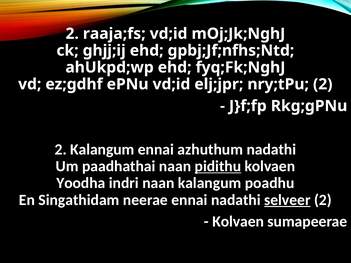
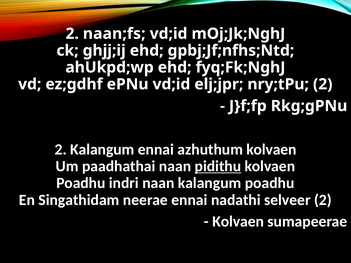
raaja;fs: raaja;fs -> naan;fs (114, 34)
azhuthum nadathi: nadathi -> kolvaen (271, 149)
Yoodha: Yoodha -> Poadhu (81, 183)
selveer underline: present -> none (287, 200)
